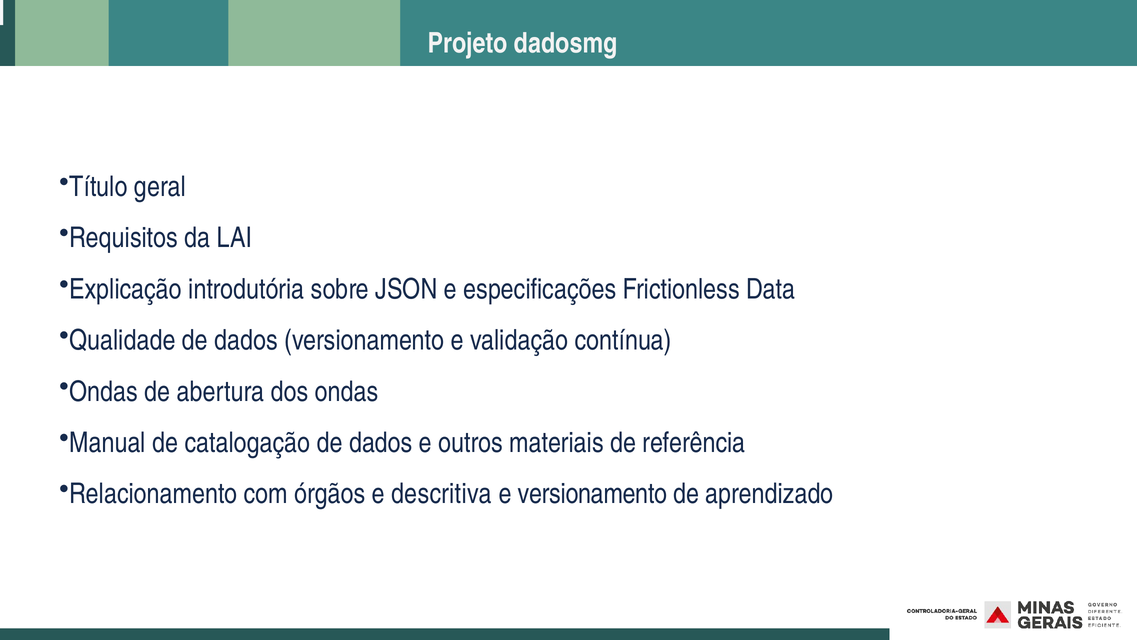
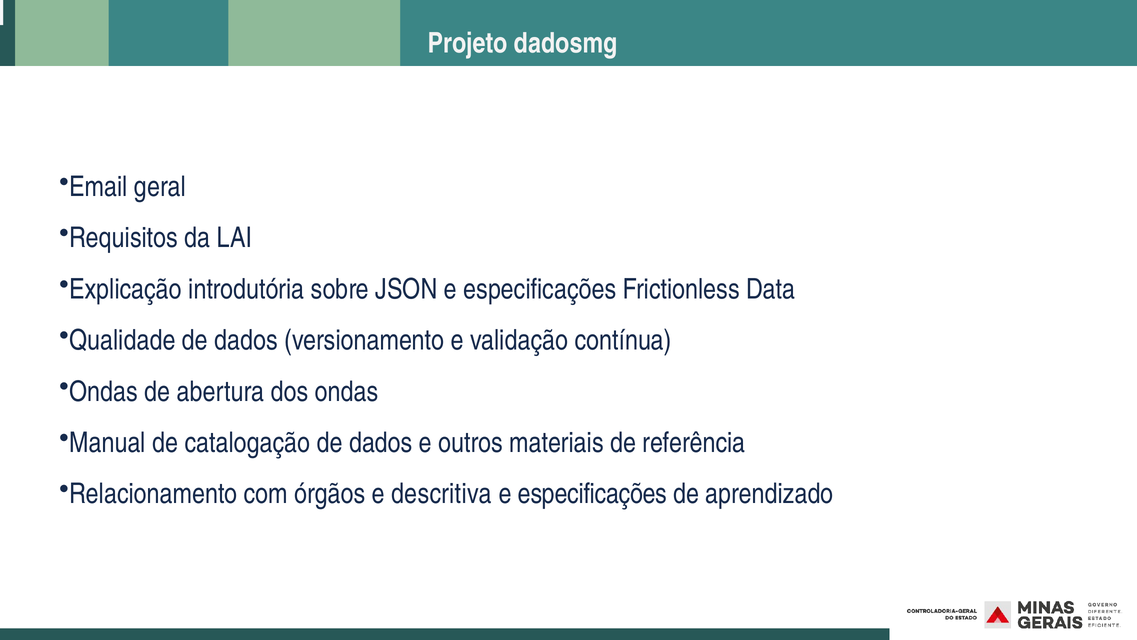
Título: Título -> Email (98, 187)
versionamento: versionamento -> especificações (593, 494)
